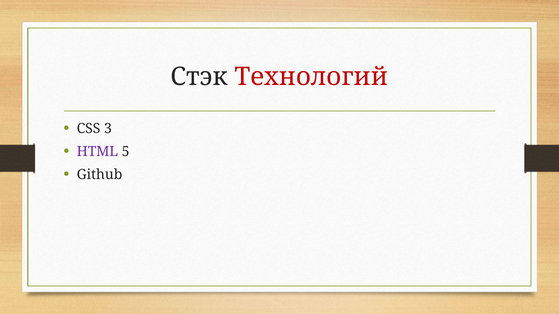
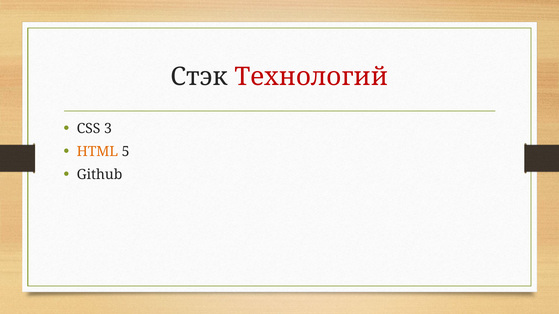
HTML colour: purple -> orange (97, 152)
